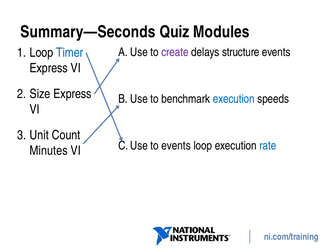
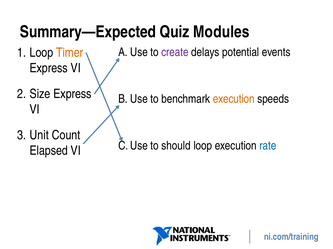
Summary—Seconds: Summary—Seconds -> Summary—Expected (88, 32)
Timer colour: blue -> orange (70, 53)
structure: structure -> potential (241, 52)
execution colour: blue -> orange (234, 99)
to events: events -> should (176, 146)
Minutes: Minutes -> Elapsed (49, 151)
